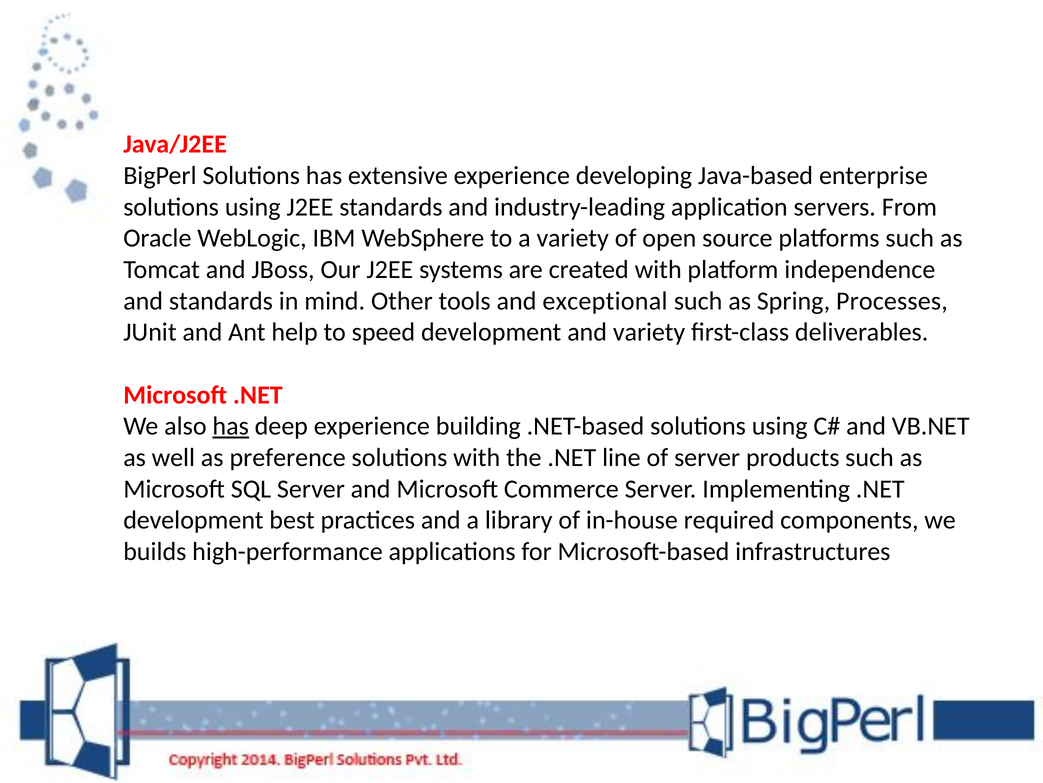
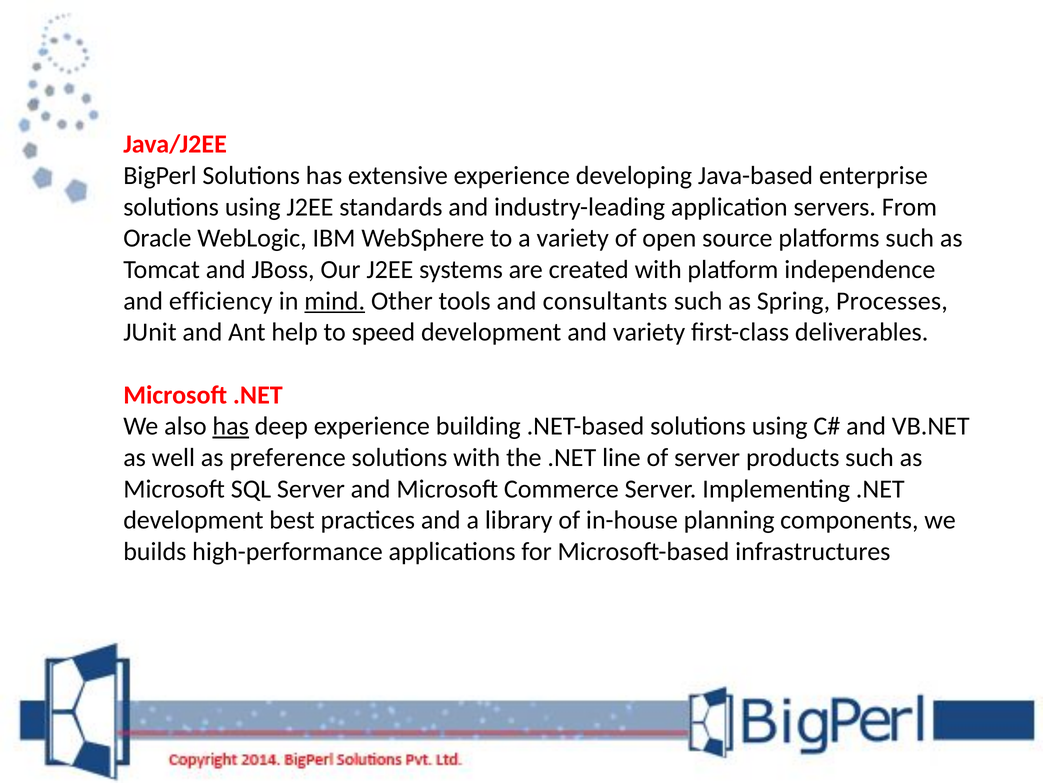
and standards: standards -> efficiency (221, 301)
mind underline: none -> present (335, 301)
exceptional: exceptional -> consultants (605, 301)
required: required -> planning (729, 520)
